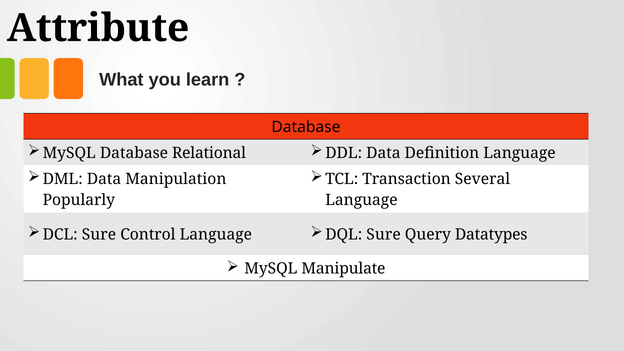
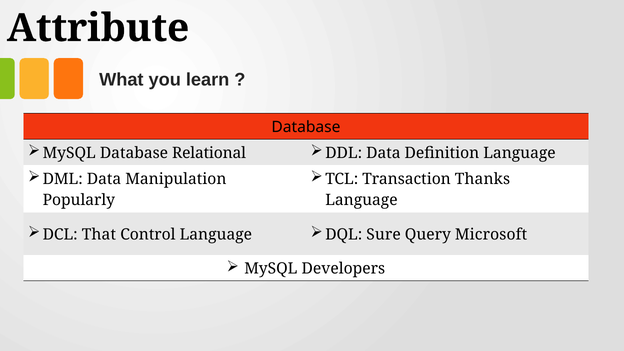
Several: Several -> Thanks (482, 179)
DCL Sure: Sure -> That (99, 235)
Datatypes: Datatypes -> Microsoft (491, 235)
Manipulate: Manipulate -> Developers (343, 269)
